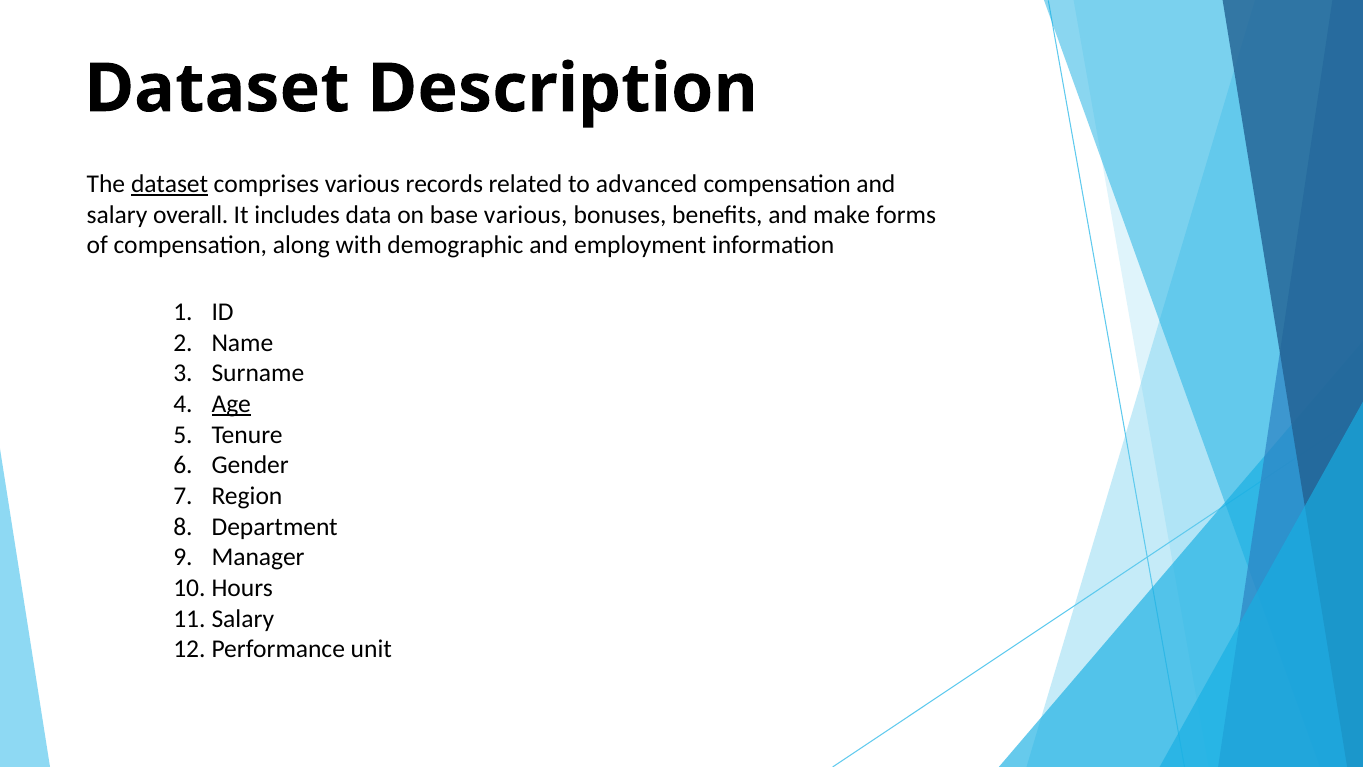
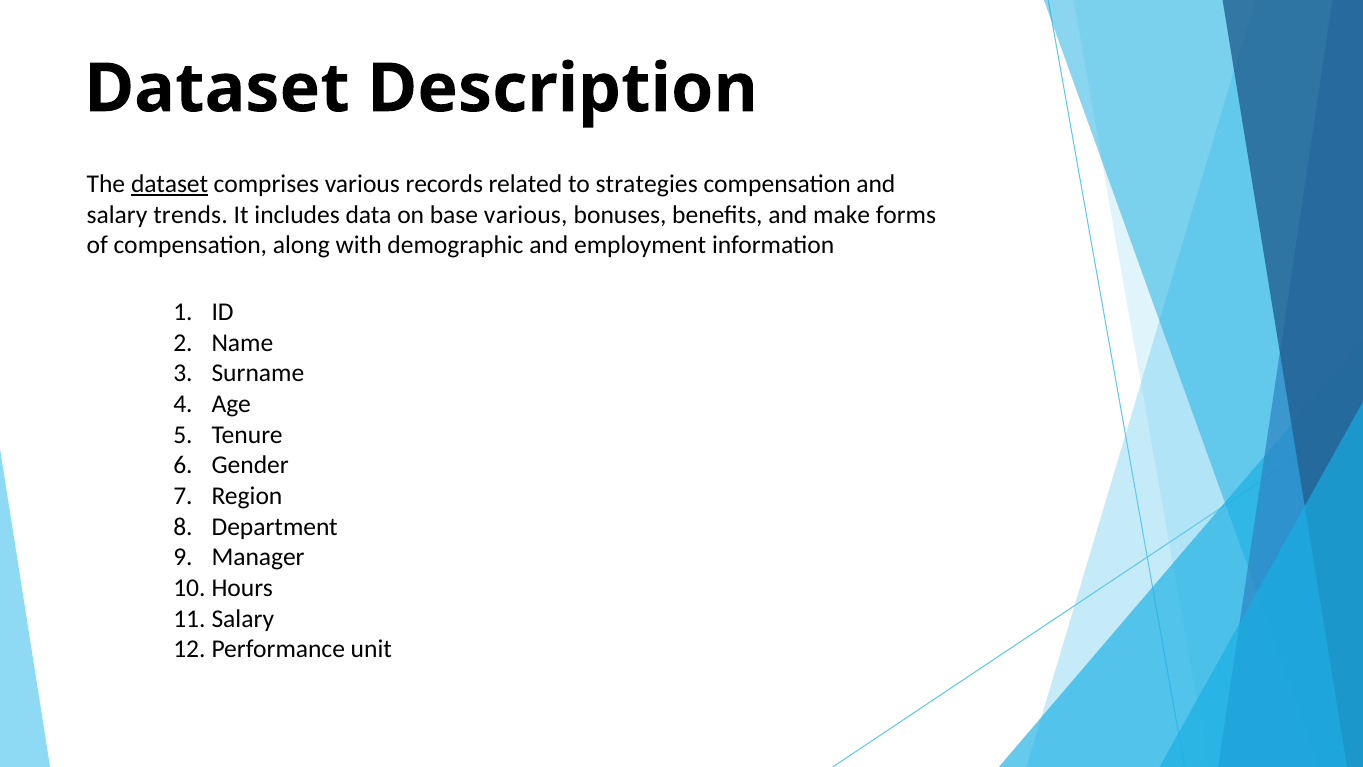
advanced: advanced -> strategies (647, 184)
overall: overall -> trends (191, 215)
Age underline: present -> none (231, 404)
